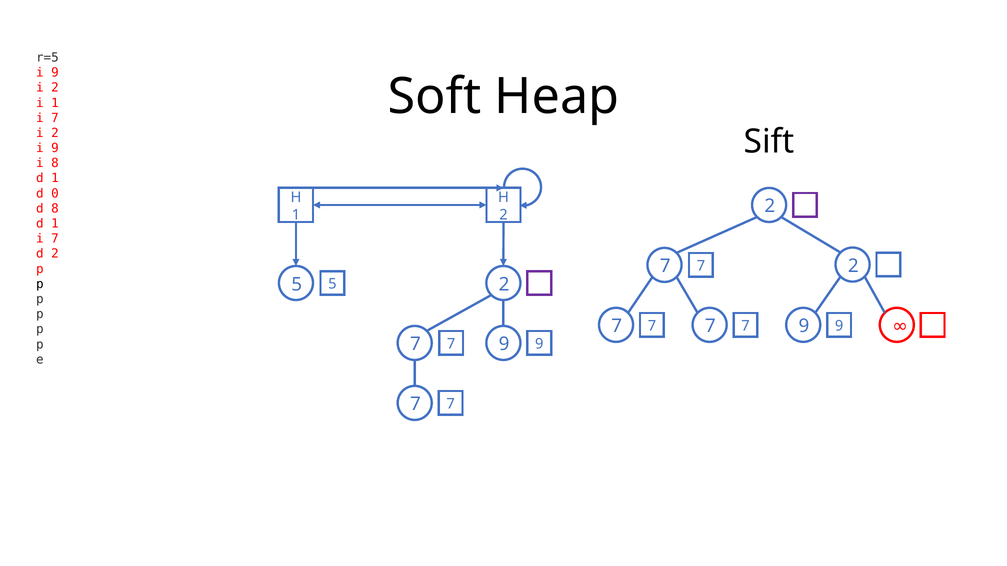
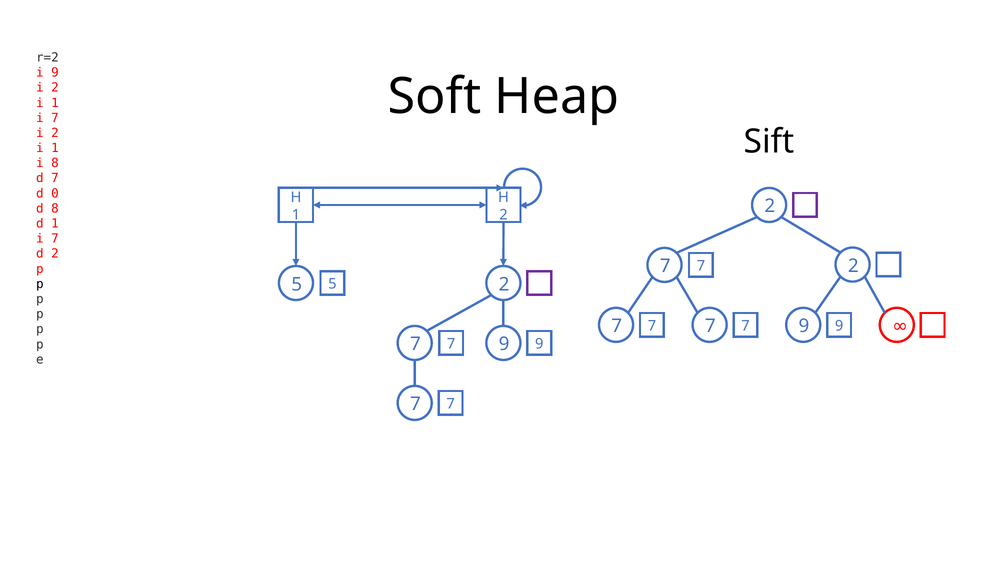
r=5: r=5 -> r=2 (47, 58)
9: 9 -> 1 (55, 148)
1: 1 -> 7 (55, 178)
